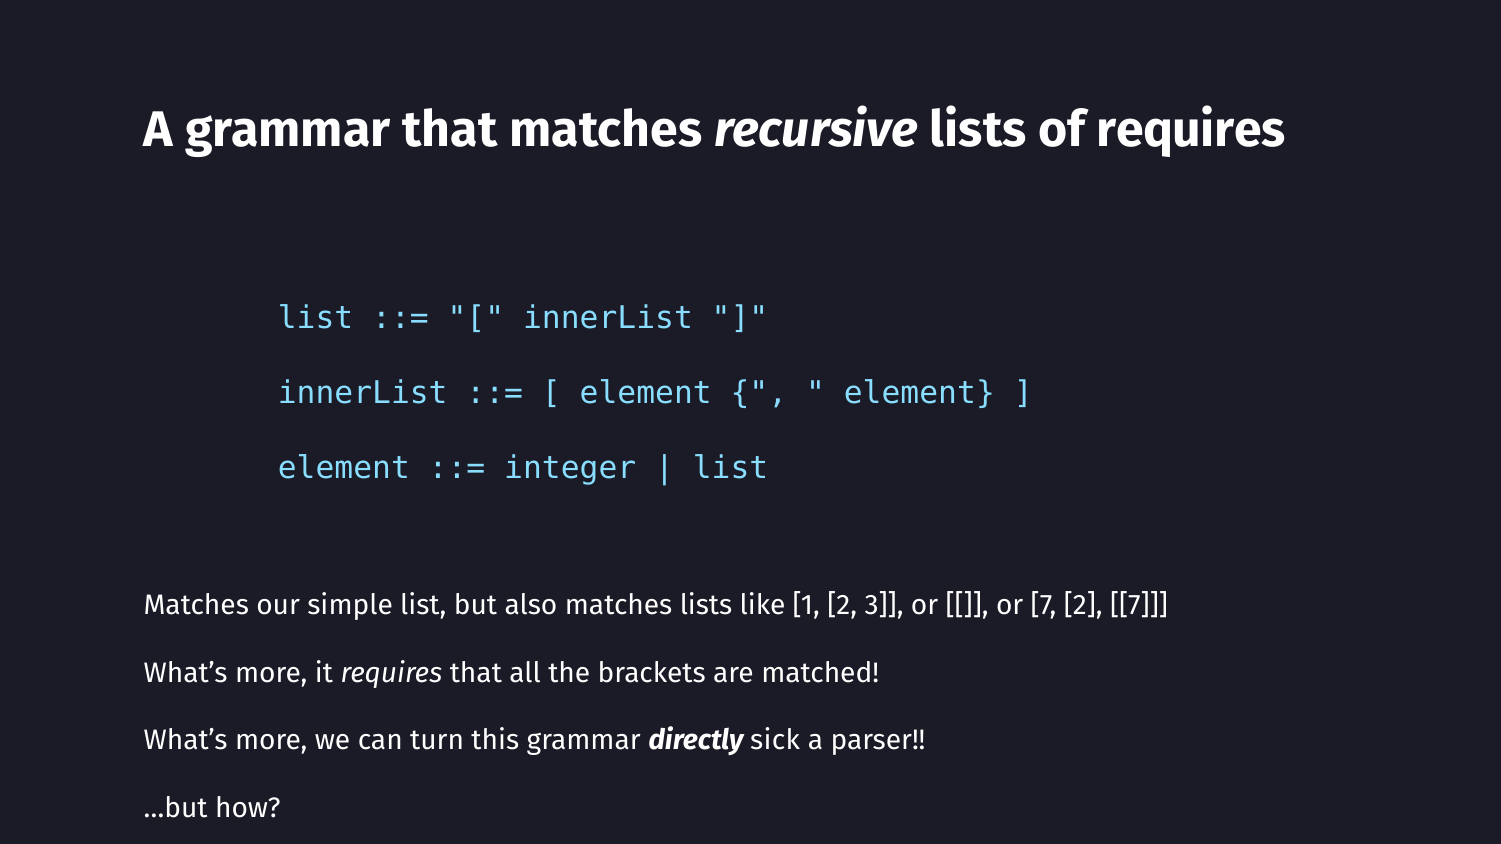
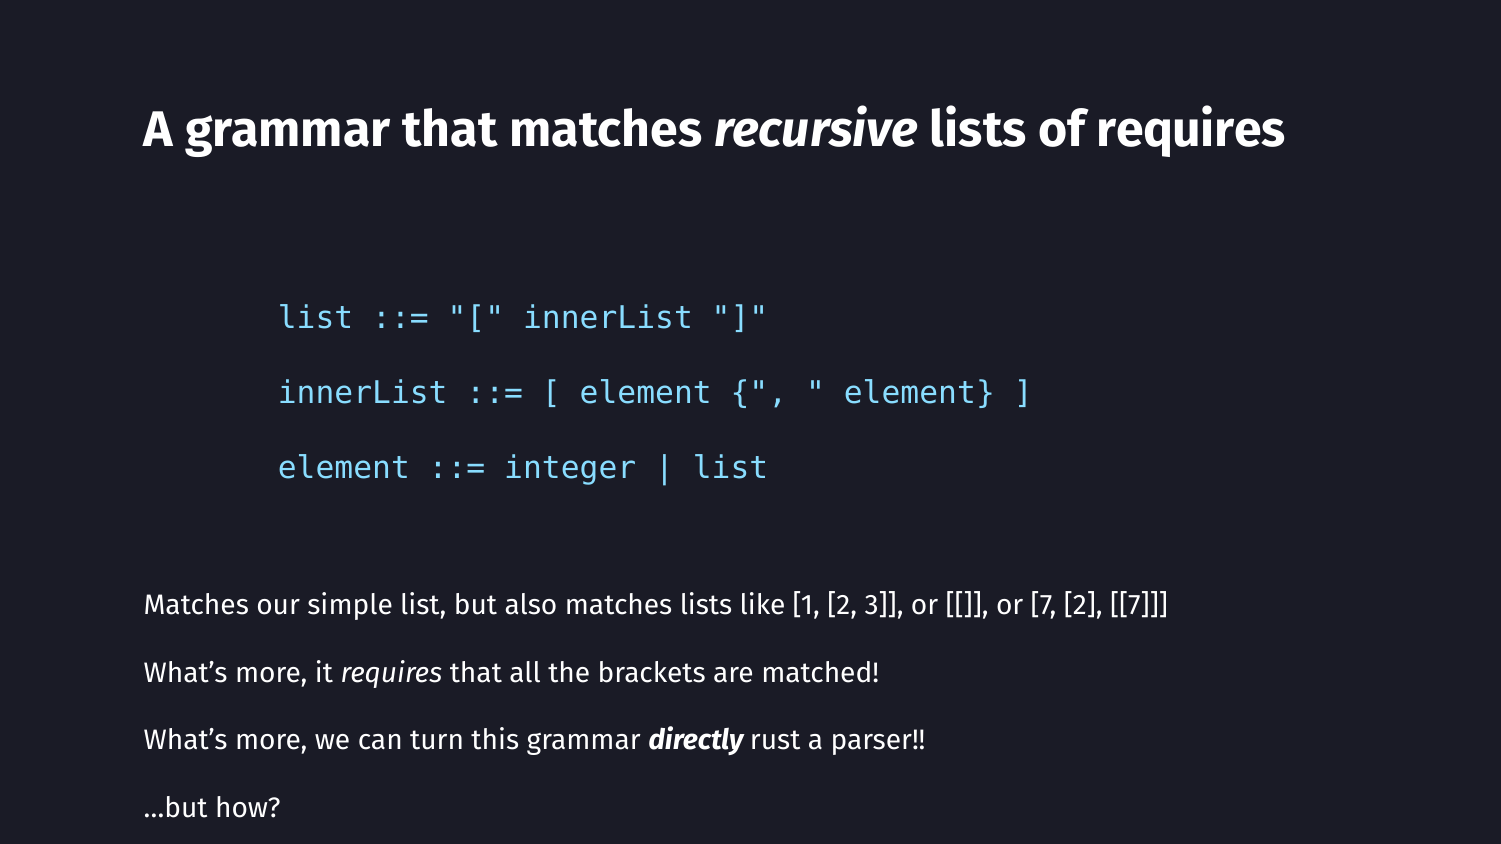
sick: sick -> rust (775, 741)
